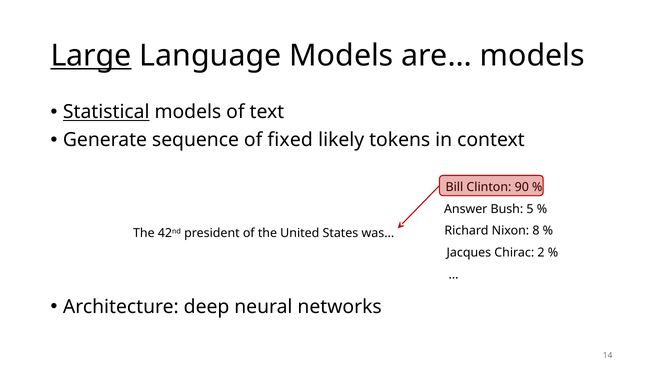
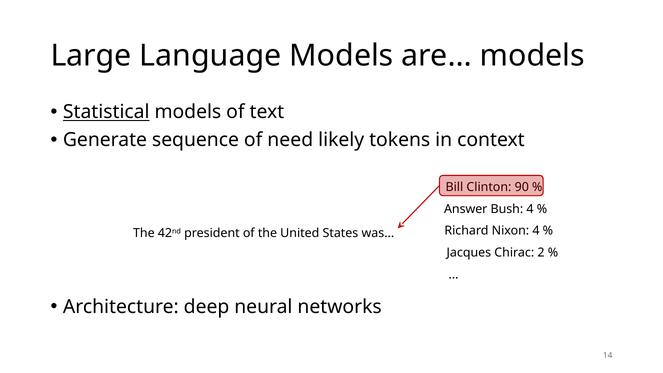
Large underline: present -> none (91, 56)
fixed: fixed -> need (290, 140)
Bush 5: 5 -> 4 (530, 209)
Nixon 8: 8 -> 4 (536, 231)
